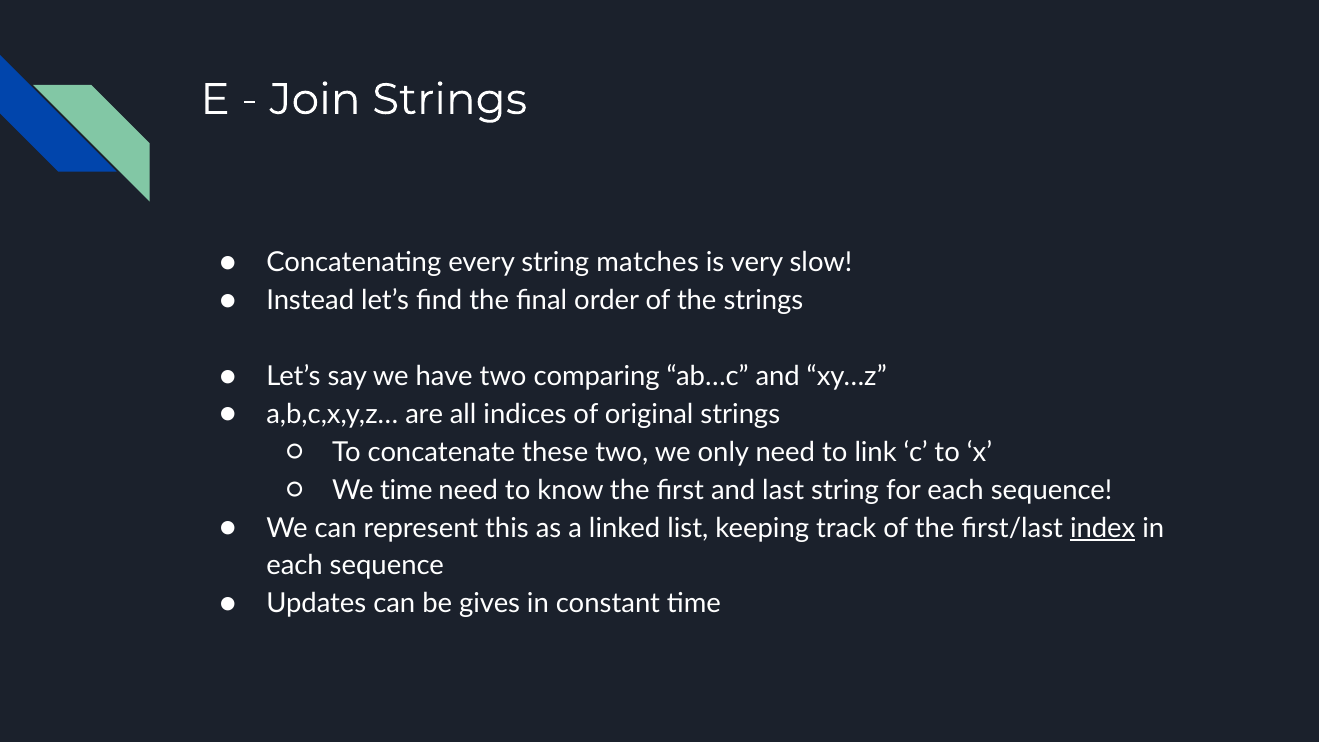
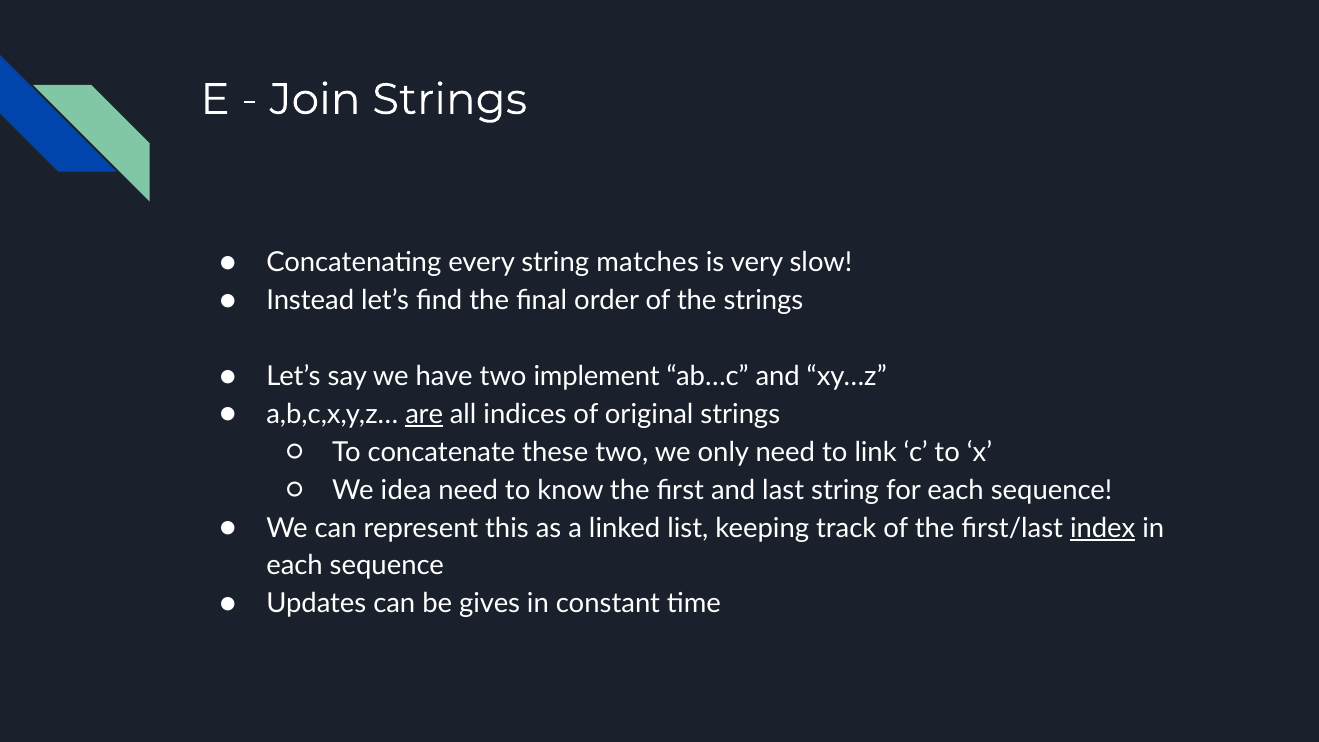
comparing: comparing -> implement (597, 376)
are underline: none -> present (424, 414)
We time: time -> idea (406, 490)
